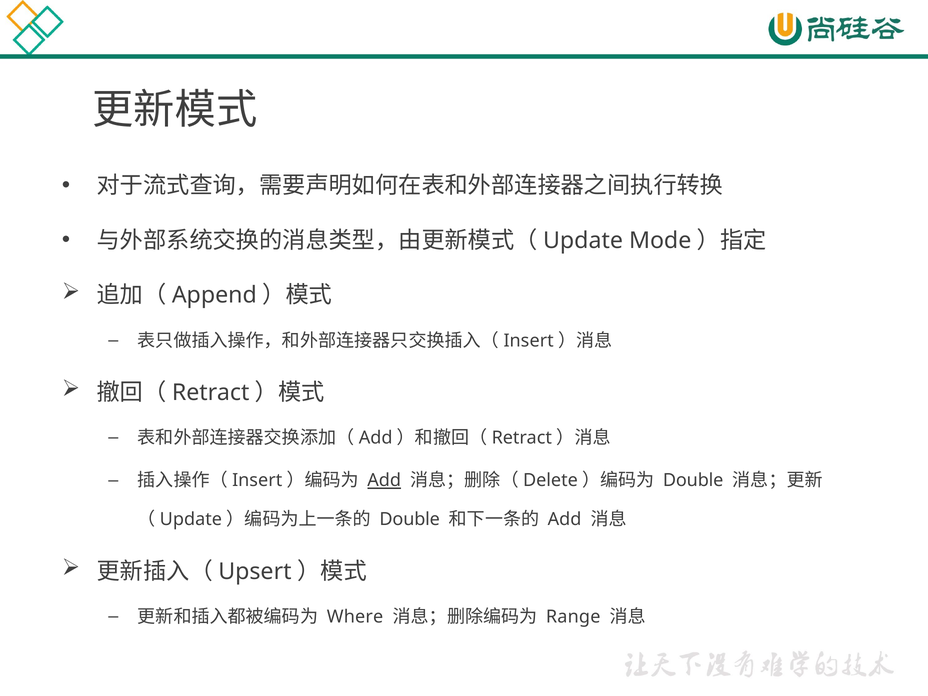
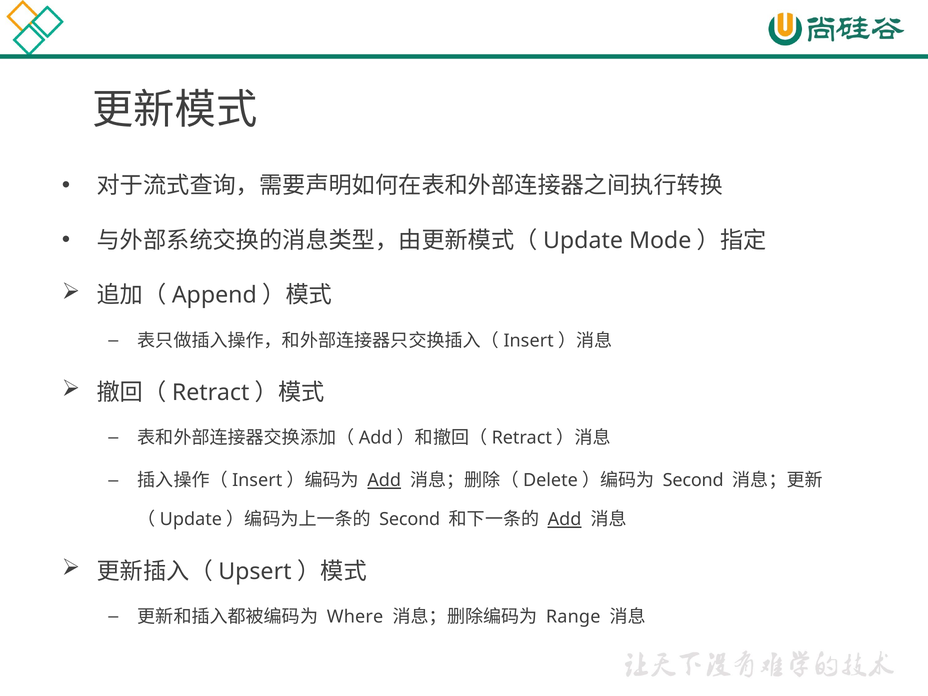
Double: Double -> Second (693, 481)
Double: Double -> Second (410, 519)
Add underline: none -> present (565, 519)
